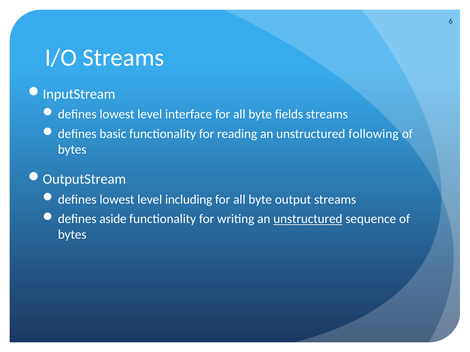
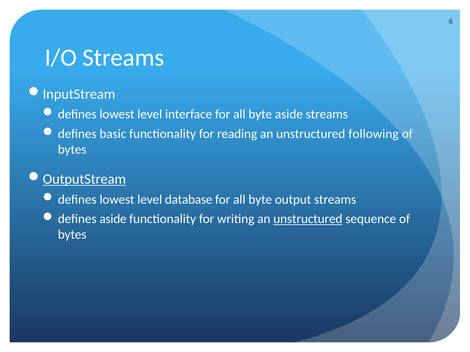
byte fields: fields -> aside (289, 115)
OutputStream underline: none -> present (84, 179)
including: including -> database (189, 200)
